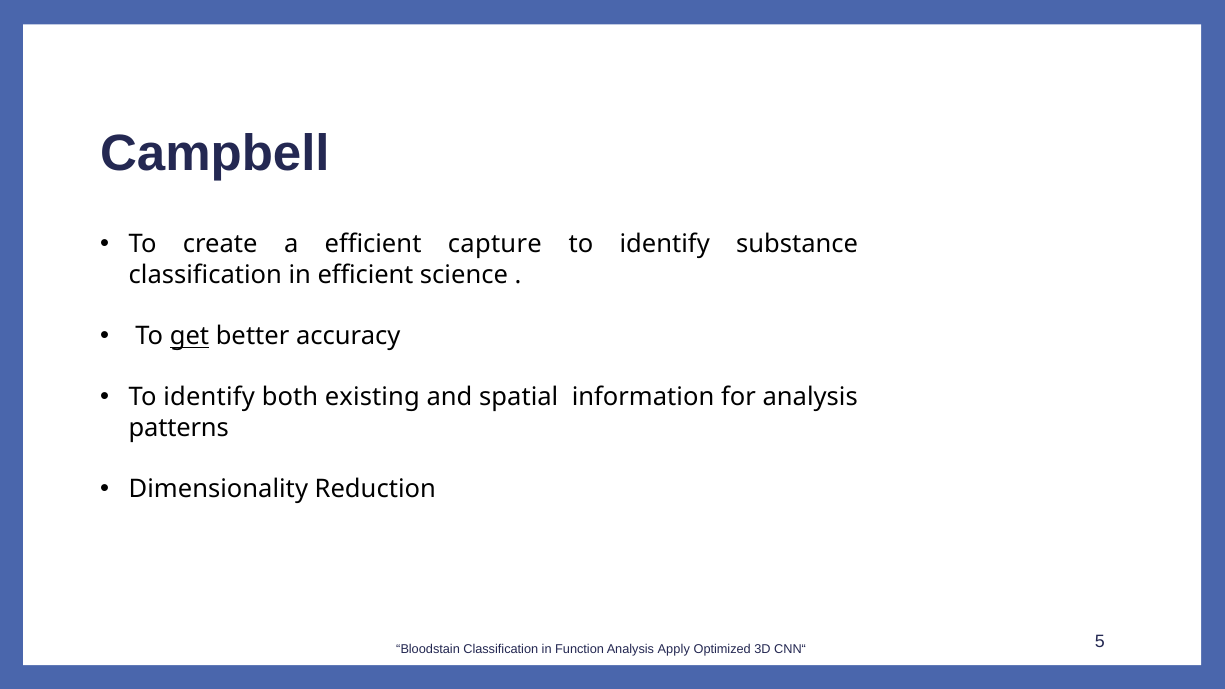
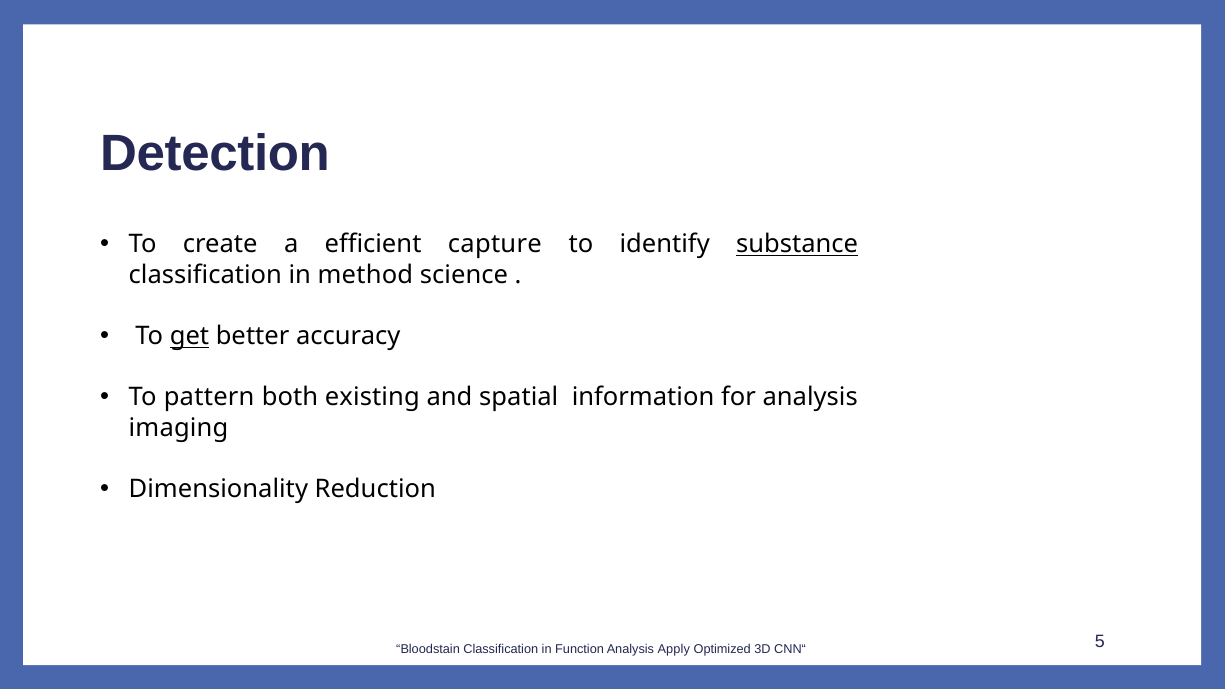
Campbell: Campbell -> Detection (215, 153)
substance underline: none -> present (797, 244)
in efficient: efficient -> method (365, 275)
identify: identify -> pattern (209, 398)
patterns: patterns -> imaging (179, 428)
